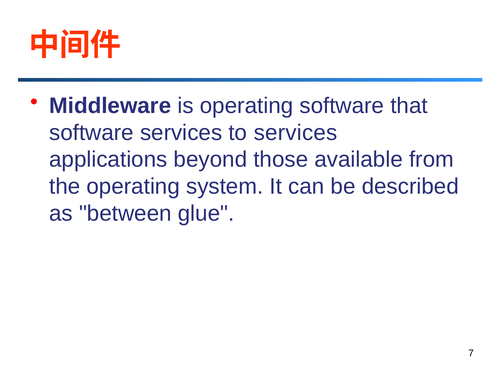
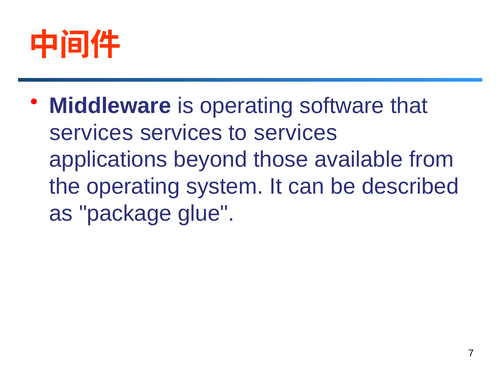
software: software -> services (91, 133)
between: between -> package (125, 213)
